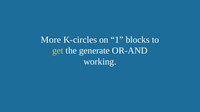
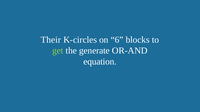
More: More -> Their (51, 40)
1: 1 -> 6 (117, 40)
get colour: yellow -> light green (58, 51)
working: working -> equation (100, 62)
